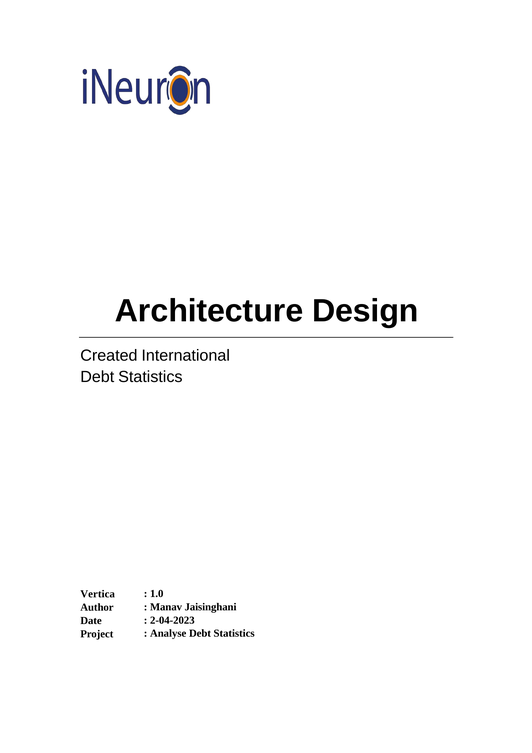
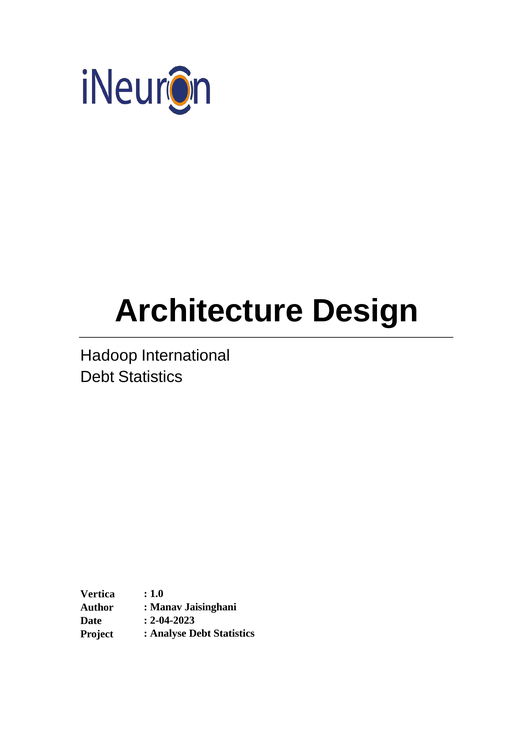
Created: Created -> Hadoop (109, 356)
